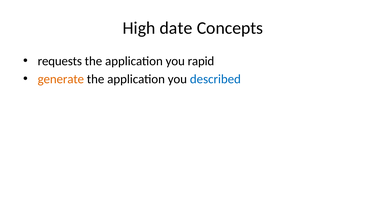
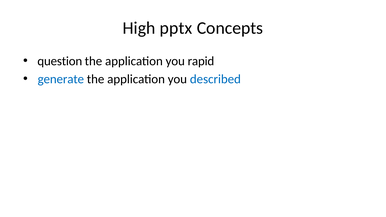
date: date -> pptx (176, 28)
requests: requests -> question (60, 61)
generate colour: orange -> blue (61, 79)
